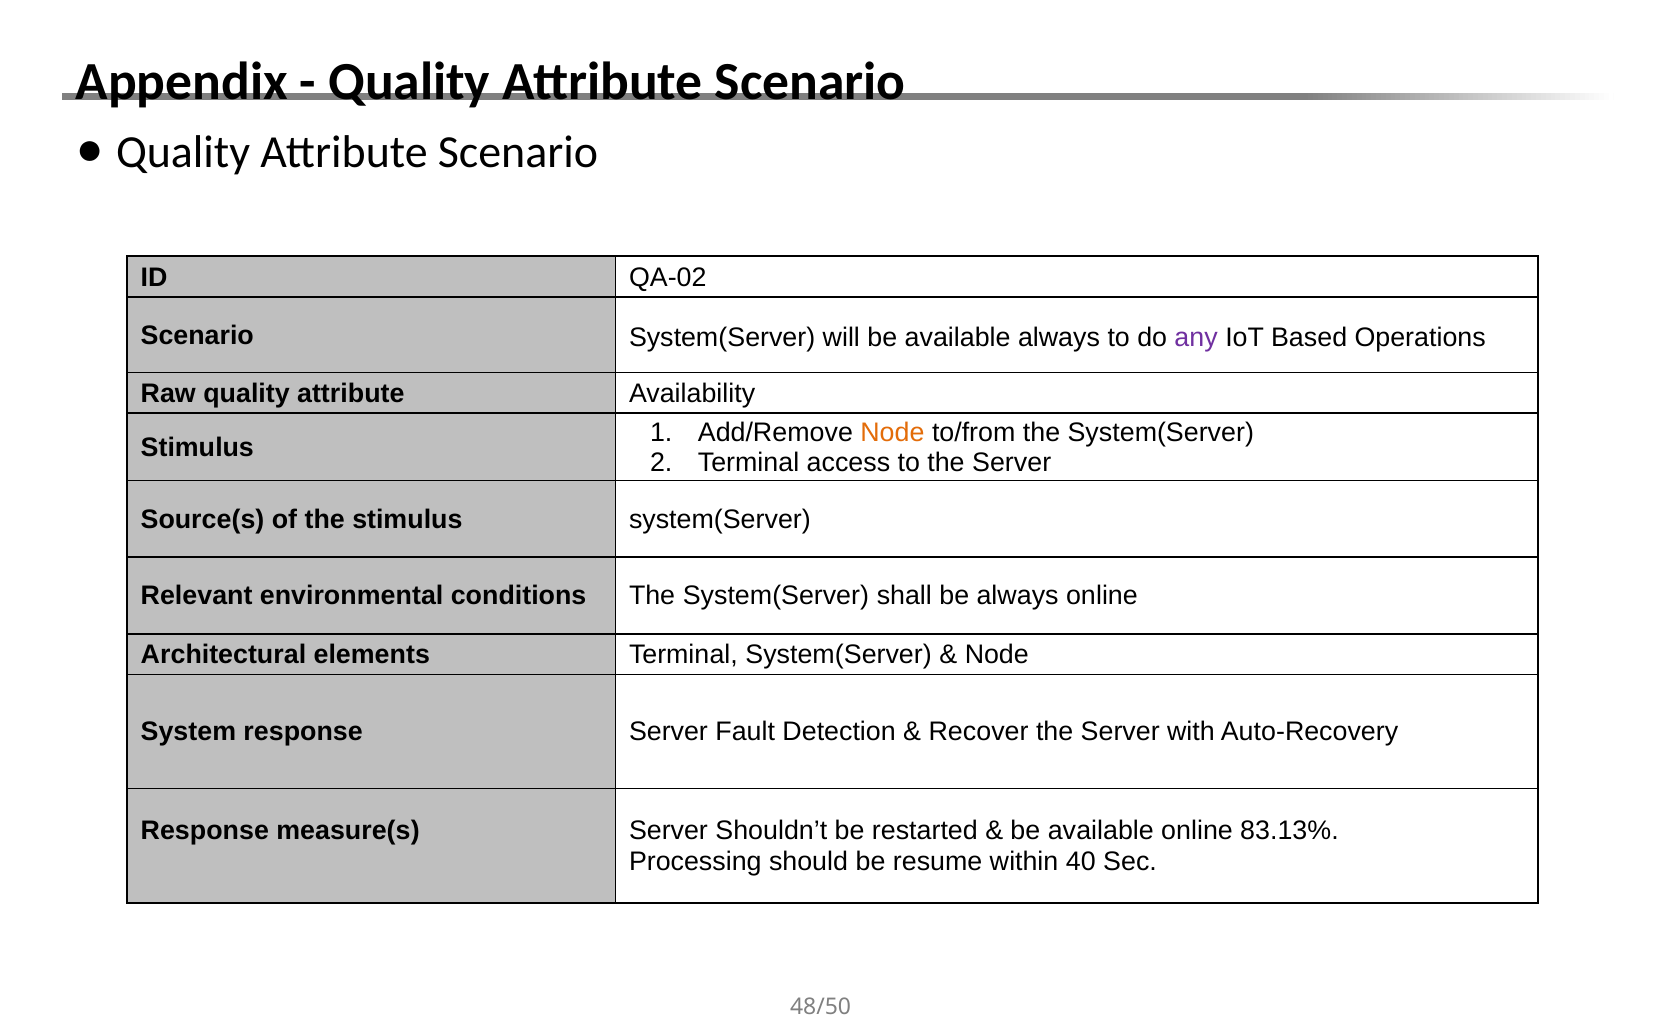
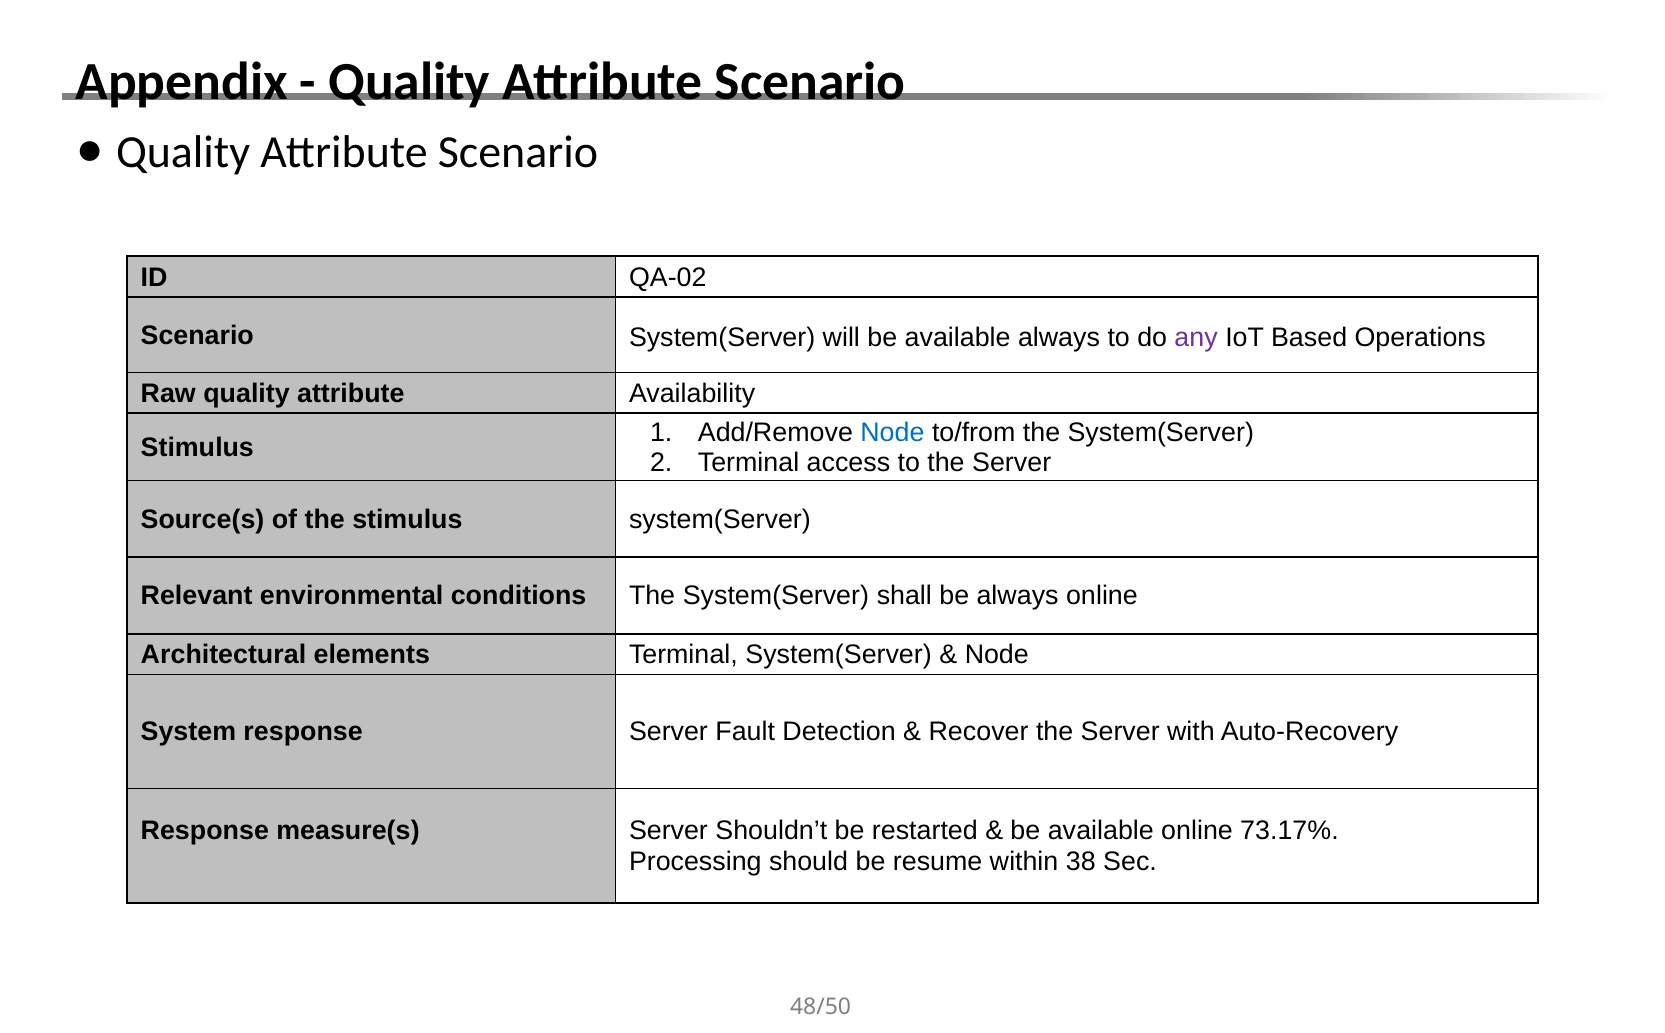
Node colour: orange -> blue (892, 432)
83.13%: 83.13% -> 73.17% (1289, 831)
40: 40 -> 38 (1081, 862)
